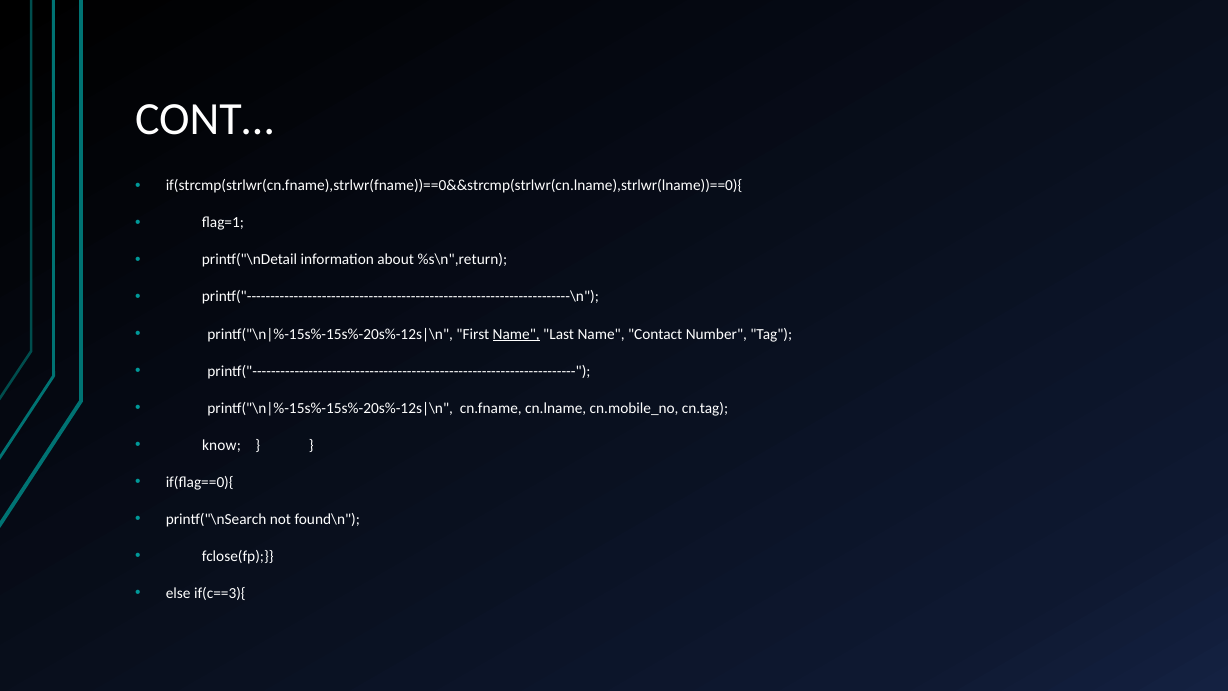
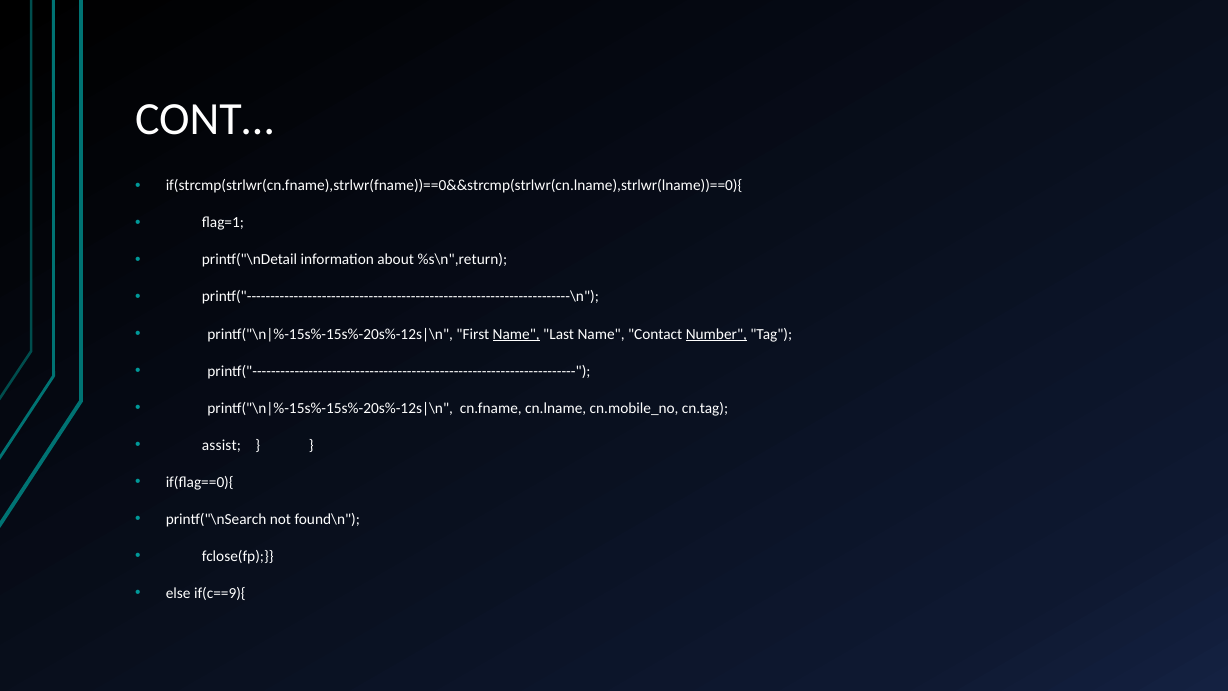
Number underline: none -> present (716, 334)
know: know -> assist (221, 445)
if(c==3){: if(c==3){ -> if(c==9){ (220, 593)
